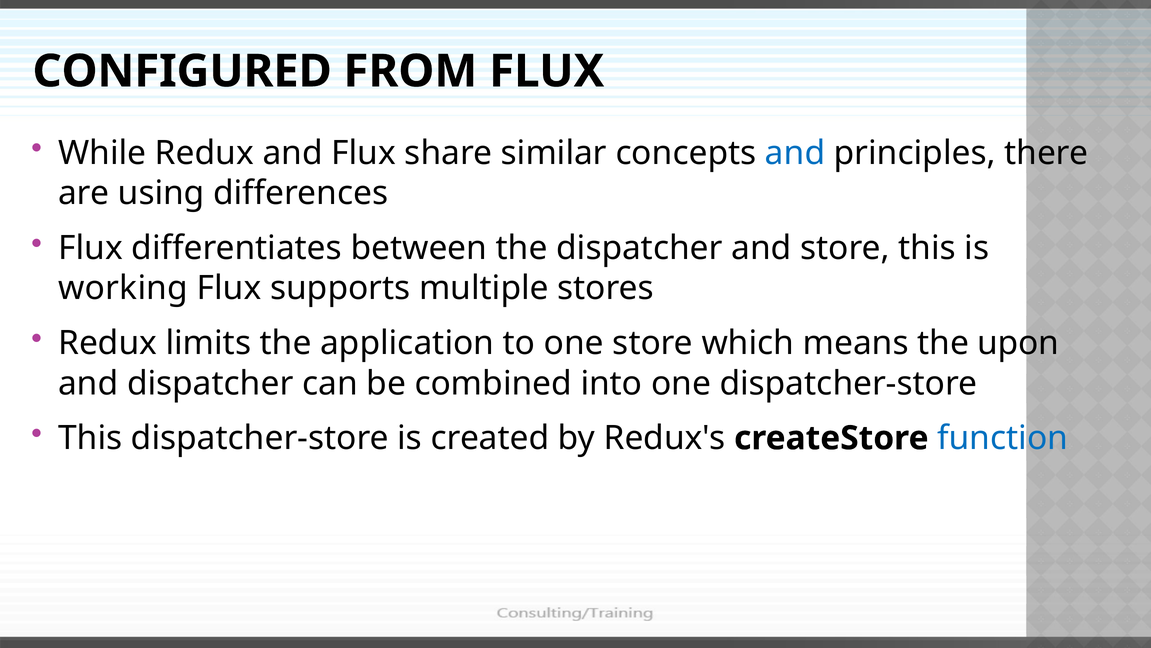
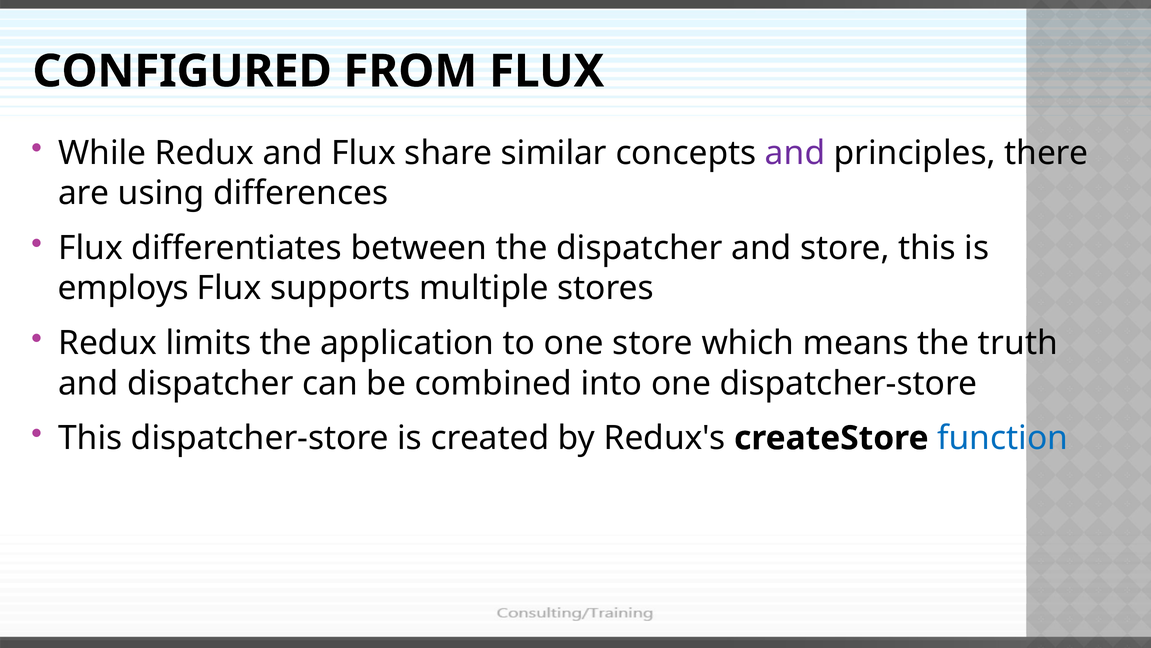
and colour: blue -> purple (795, 153)
working: working -> employs (123, 288)
upon: upon -> truth (1018, 343)
